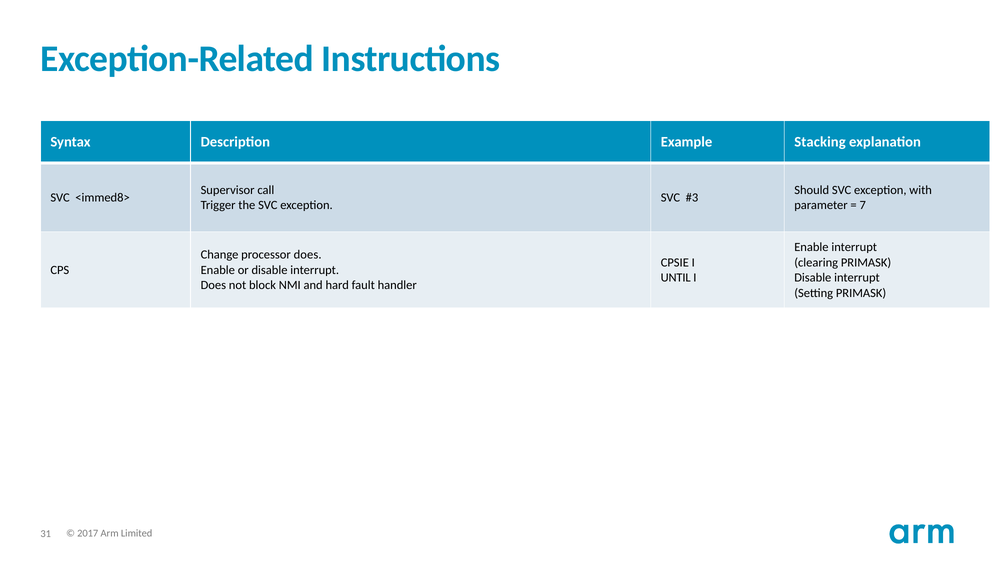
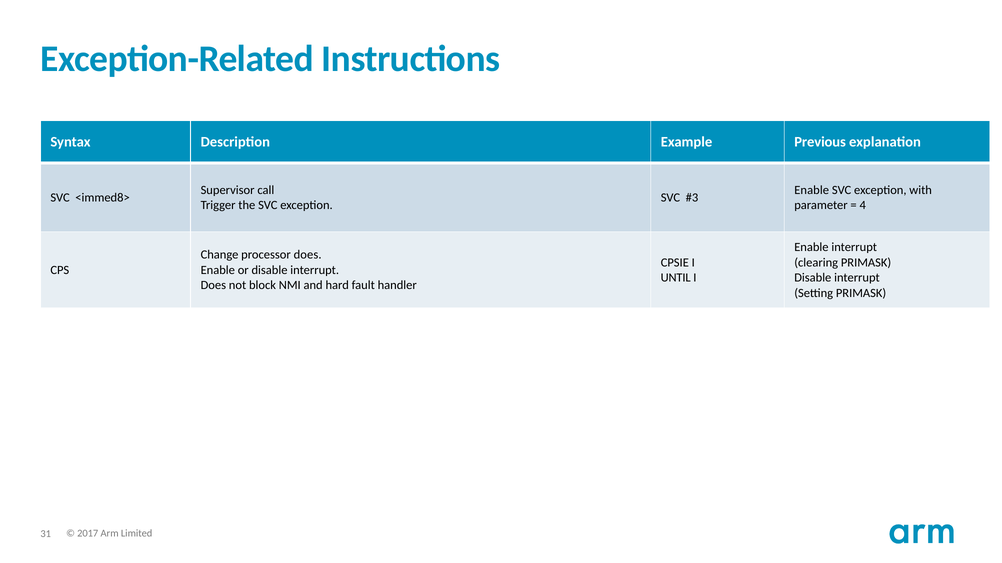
Stacking: Stacking -> Previous (820, 142)
Should: Should -> Enable (812, 190)
7: 7 -> 4 (863, 205)
